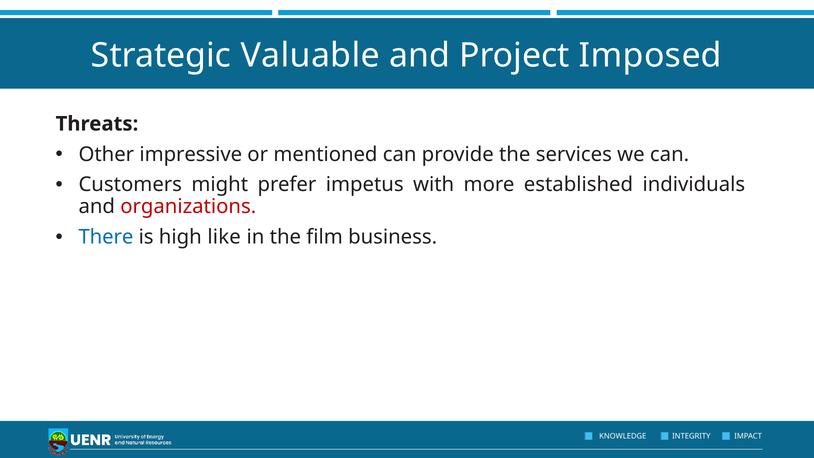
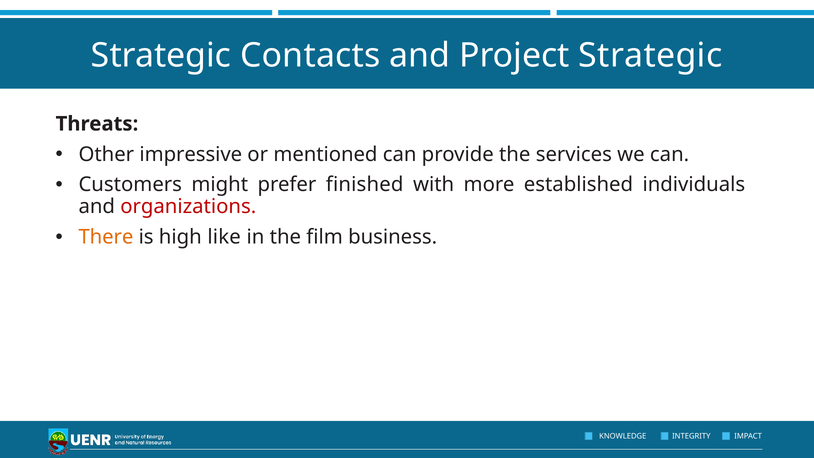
Valuable: Valuable -> Contacts (310, 56)
Project Imposed: Imposed -> Strategic (650, 56)
impetus: impetus -> finished (365, 185)
There colour: blue -> orange (106, 237)
